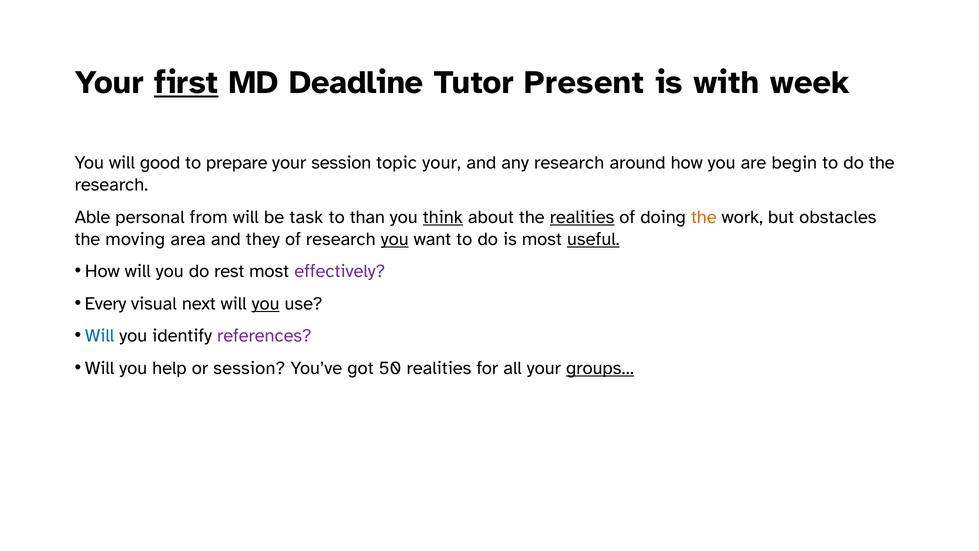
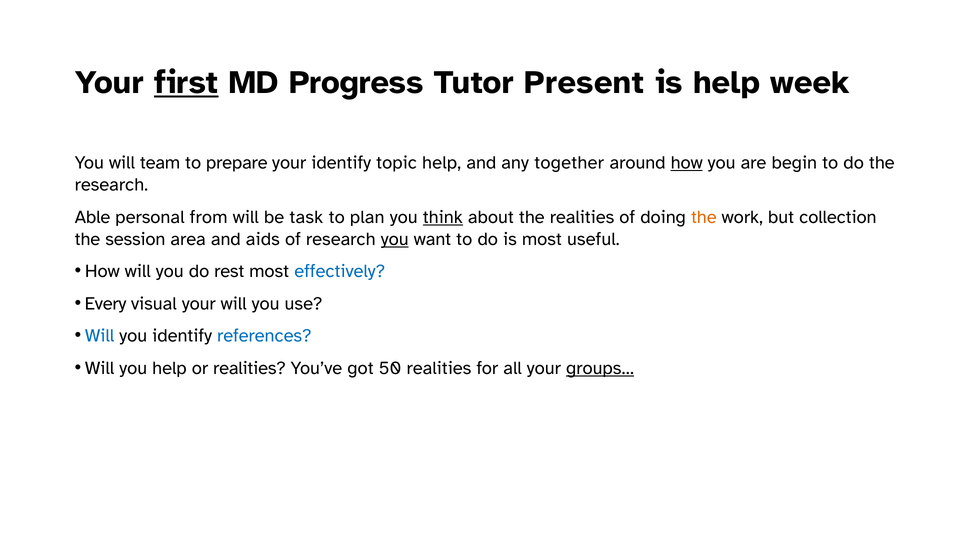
Deadline: Deadline -> Progress (356, 82)
is with: with -> help (727, 82)
good: good -> team (160, 163)
your session: session -> identify (341, 163)
topic your: your -> help (442, 163)
any research: research -> together (569, 163)
how underline: none -> present (687, 163)
than: than -> plan (367, 217)
realities underline: present -> none (582, 217)
obstacles: obstacles -> collection (838, 217)
moving: moving -> session (135, 239)
they: they -> aids (263, 239)
useful underline: present -> none (593, 239)
effectively colour: purple -> blue (340, 271)
visual next: next -> your (199, 303)
you underline: present -> none (266, 303)
references colour: purple -> blue (264, 336)
or session: session -> realities (250, 368)
